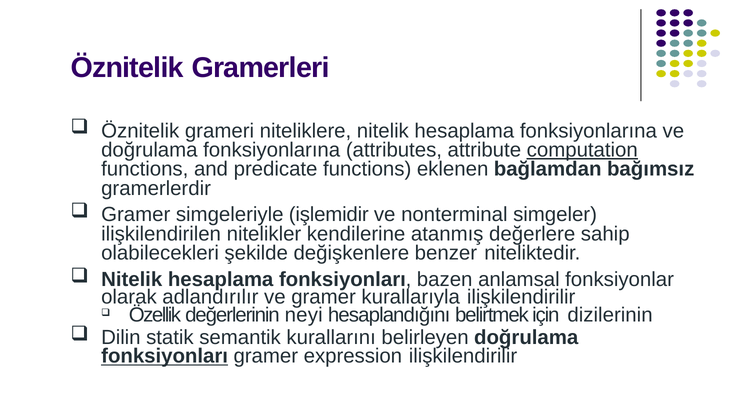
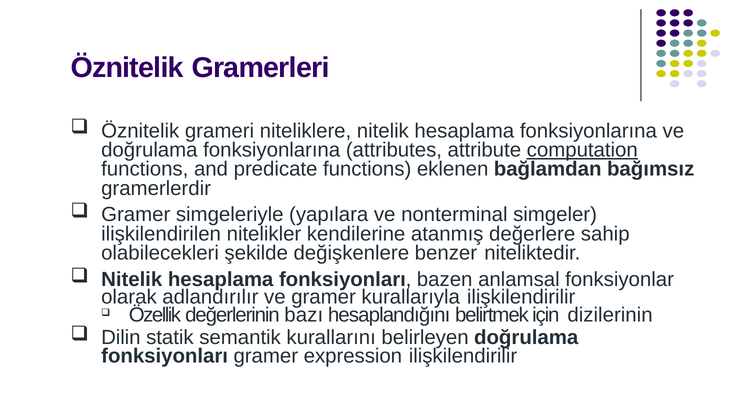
işlemidir: işlemidir -> yapılara (329, 215)
neyi: neyi -> bazı (304, 315)
fonksiyonları underline: present -> none (165, 356)
